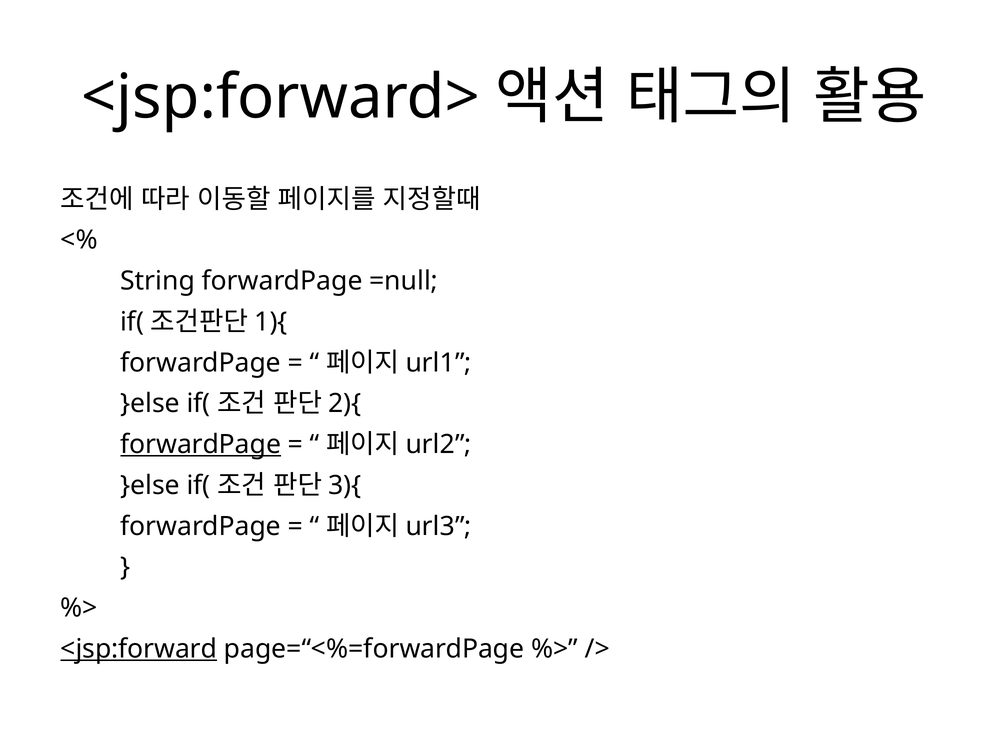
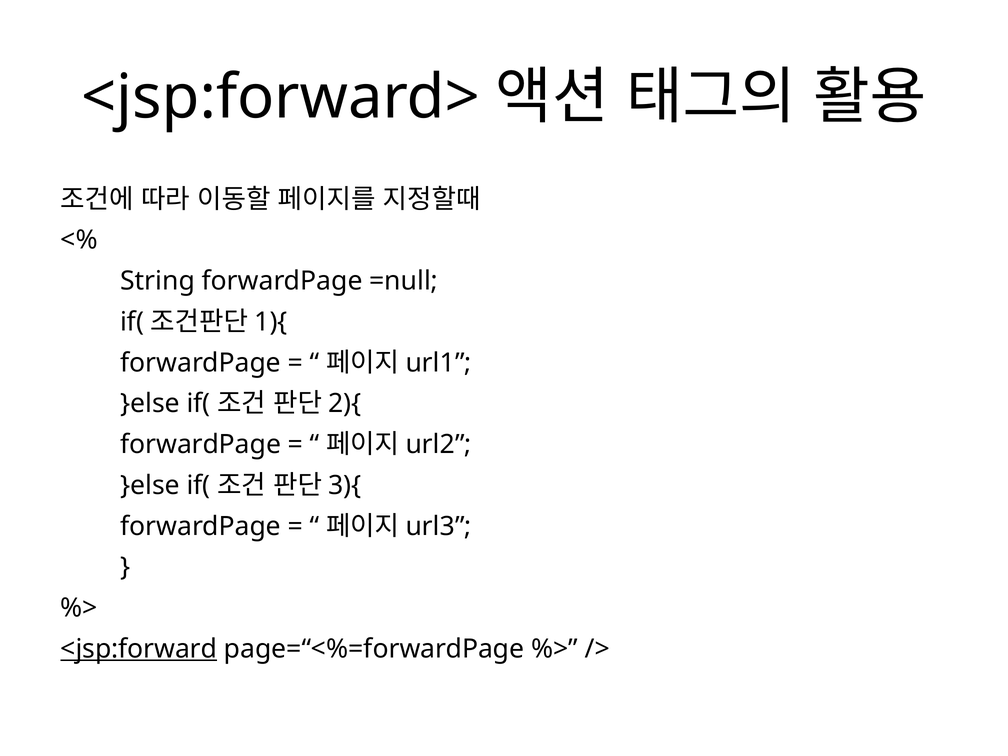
forwardPage underline: present -> none (201, 445)
